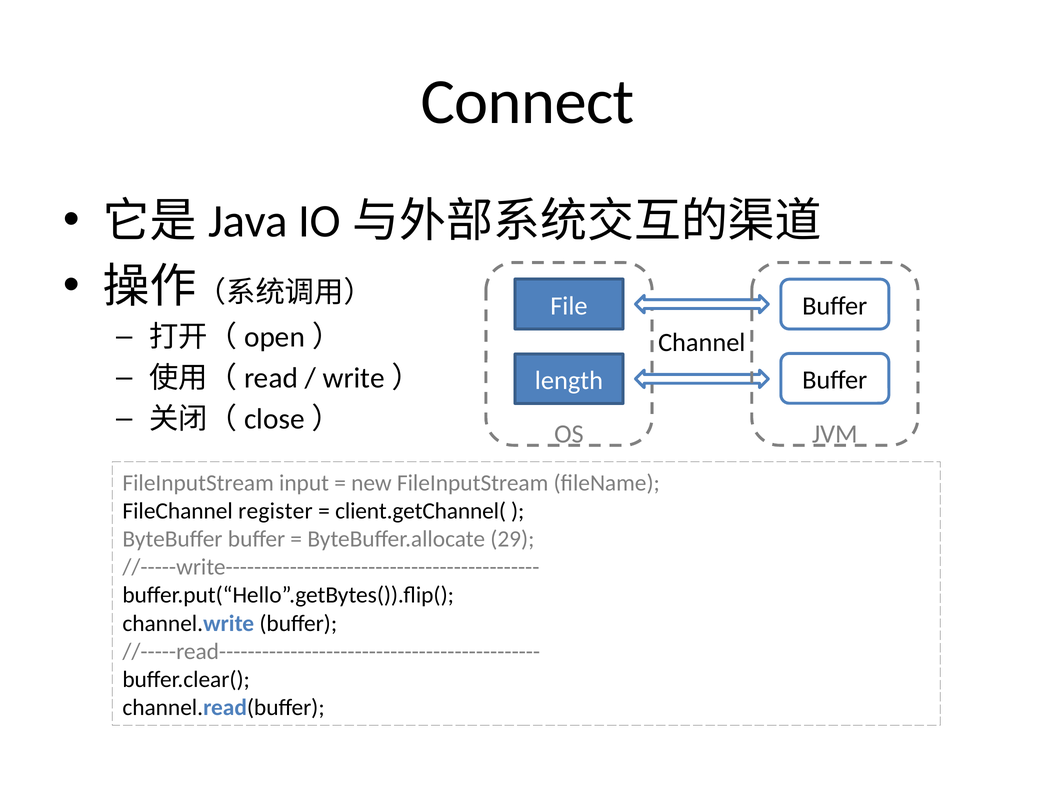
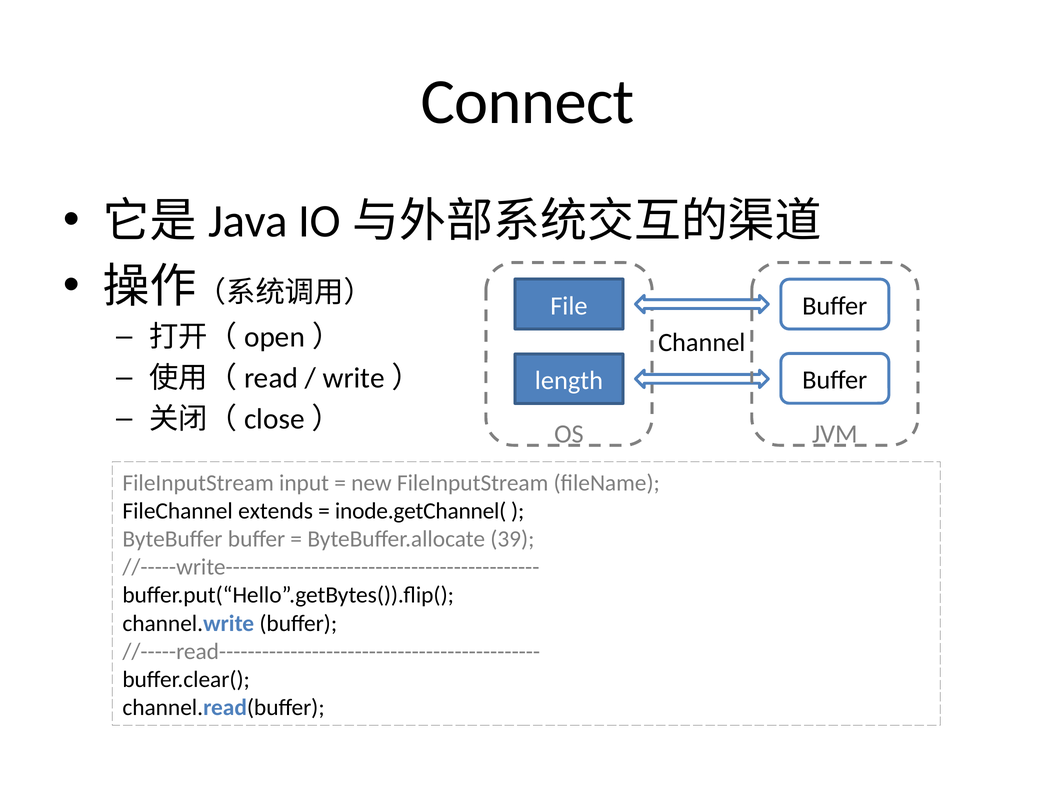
register: register -> extends (276, 511)
client.getChannel(: client.getChannel( -> inode.getChannel( (421, 511)
29: 29 -> 39 (512, 539)
